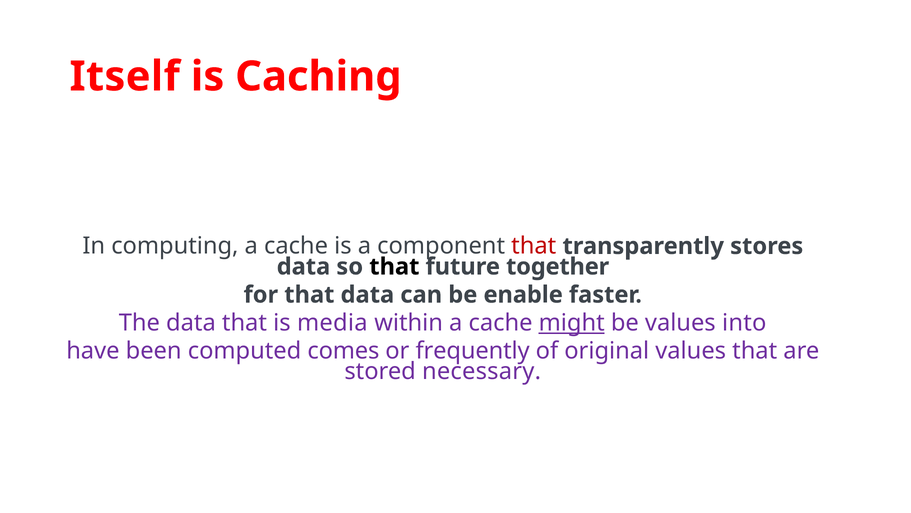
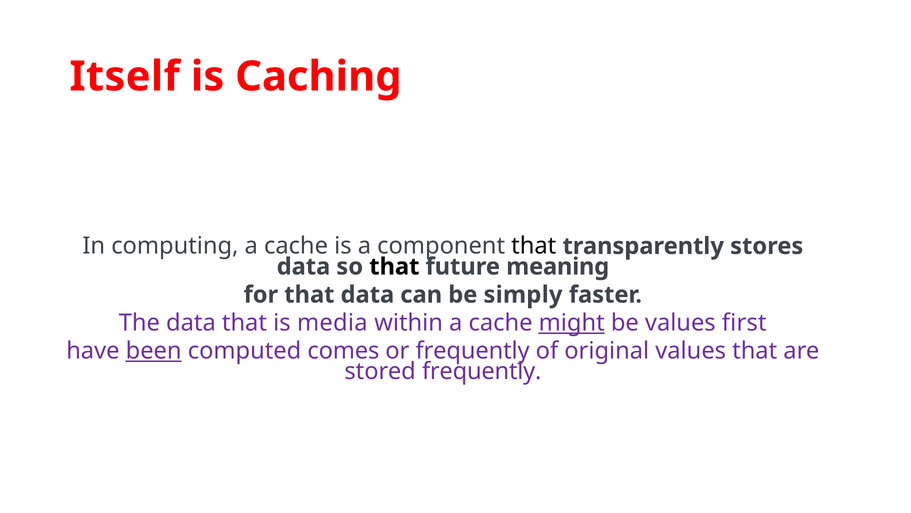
that colour: red -> black (534, 246)
together: together -> meaning (558, 266)
enable: enable -> simply (523, 294)
into: into -> first (744, 323)
been underline: none -> present (154, 351)
stored necessary: necessary -> frequently (482, 371)
